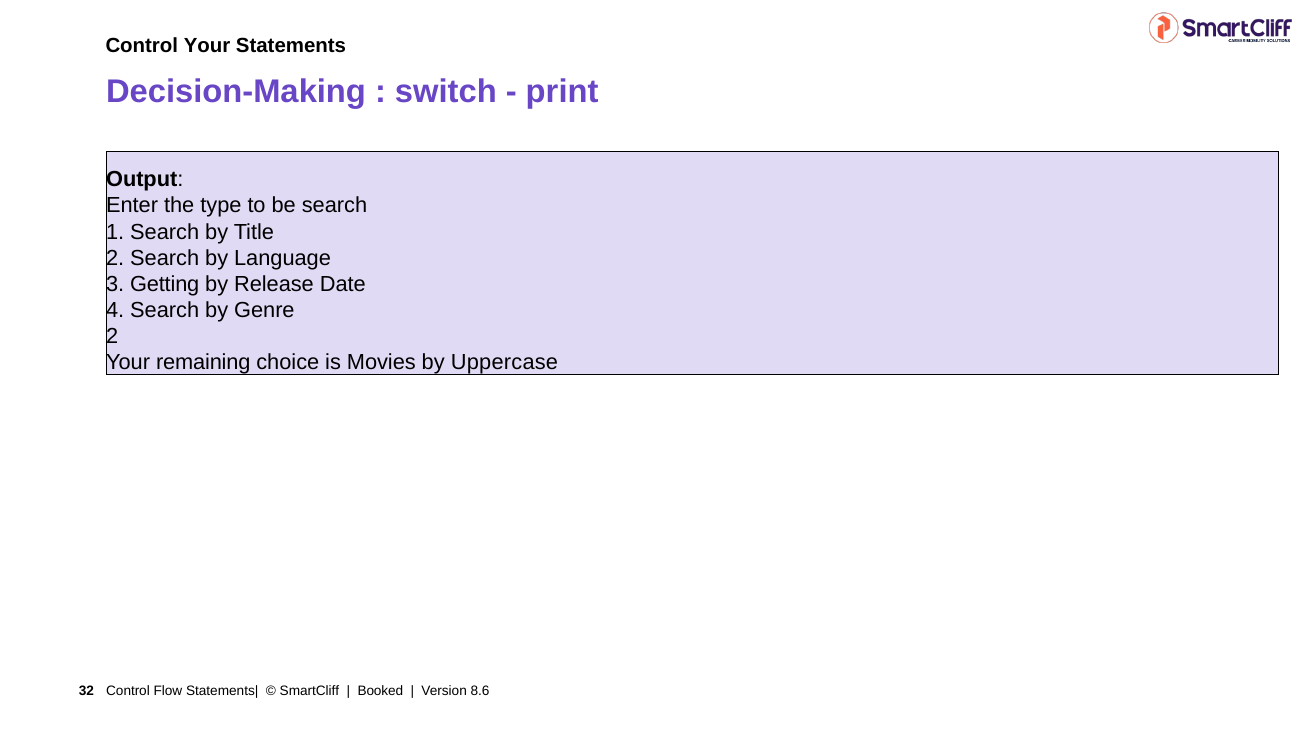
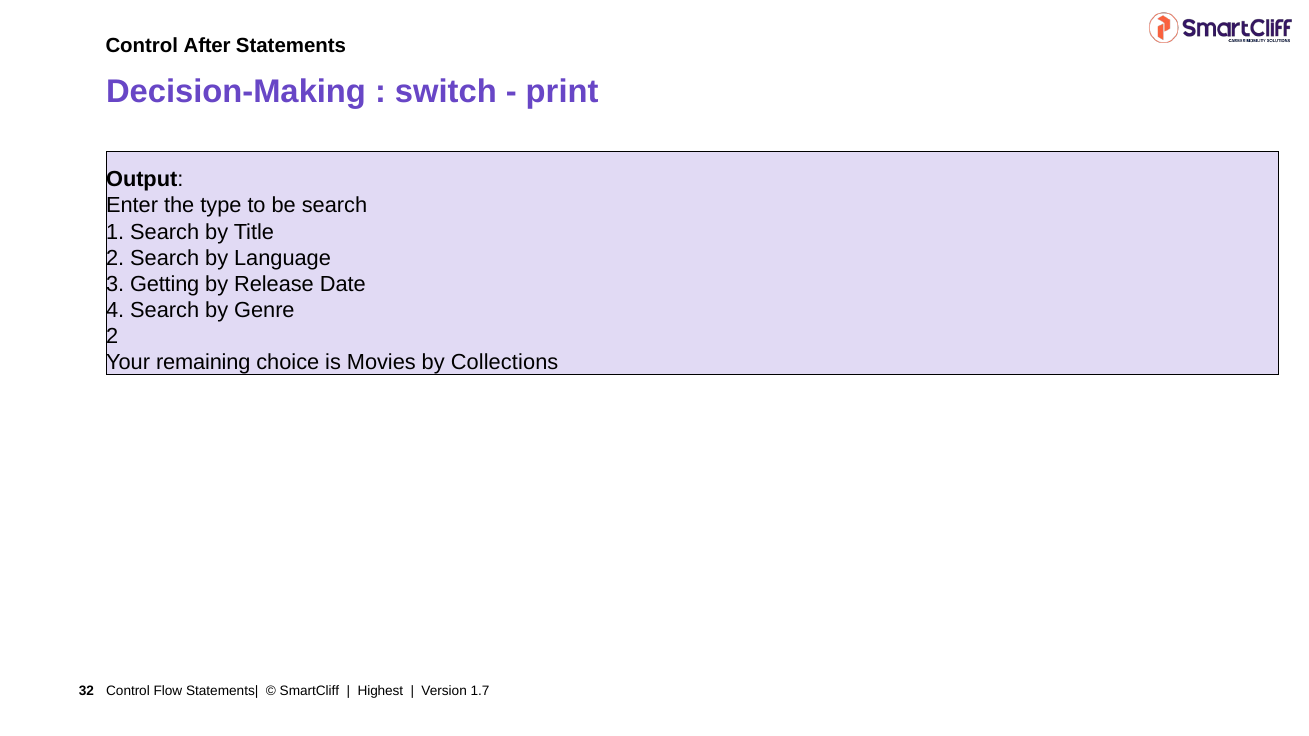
Control Your: Your -> After (207, 46)
Uppercase: Uppercase -> Collections (505, 363)
Booked: Booked -> Highest (380, 691)
8.6: 8.6 -> 1.7 (480, 691)
